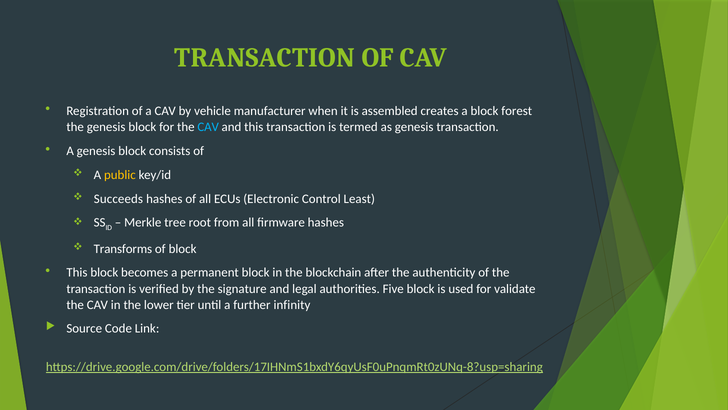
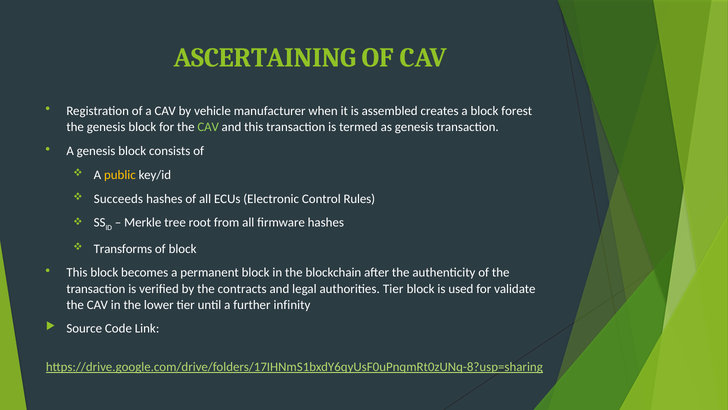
TRANSACTION: TRANSACTION -> ASCERTAINING (265, 57)
CAV colour: light blue -> light green (208, 127)
Least: Least -> Rules (359, 199)
signature: signature -> contracts (242, 289)
authorities Five: Five -> Tier (393, 289)
